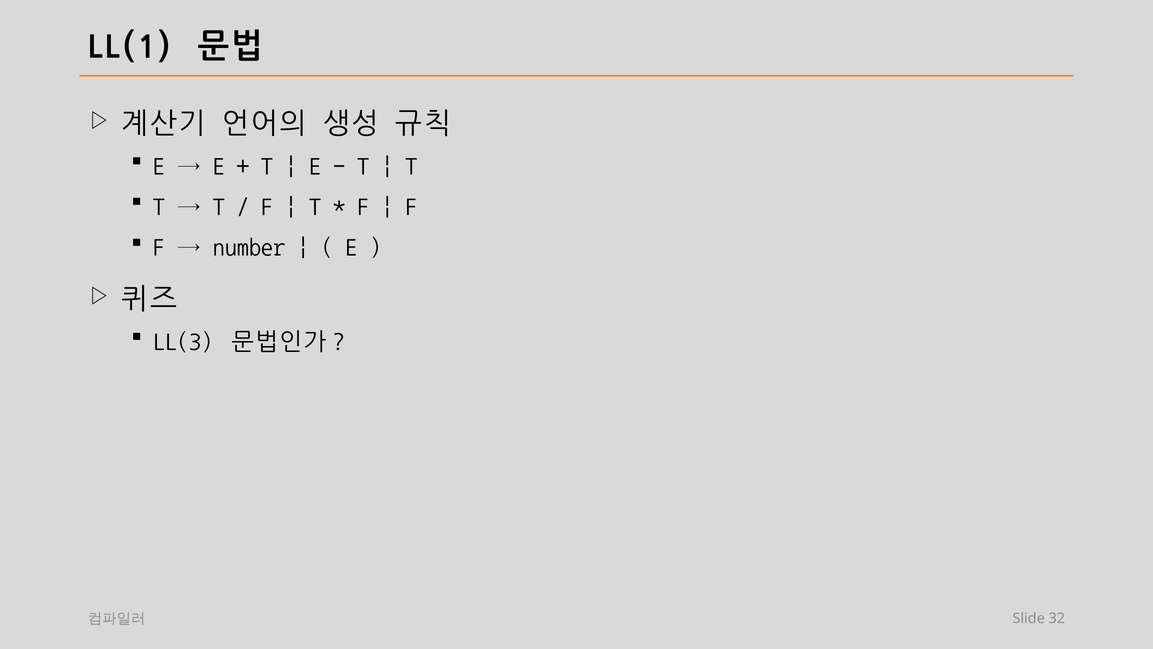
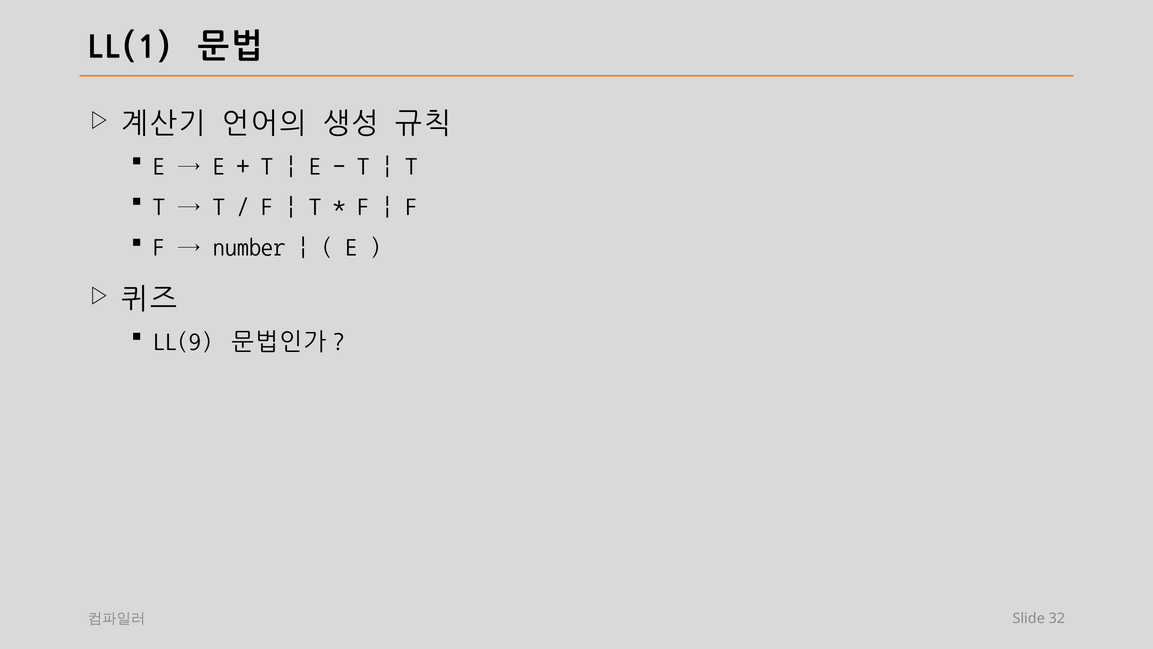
LL(3: LL(3 -> LL(9 (183, 341)
